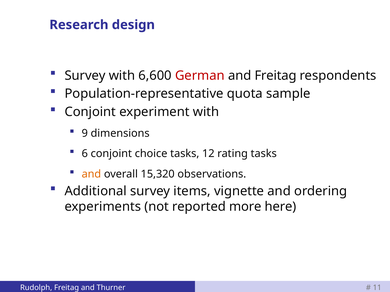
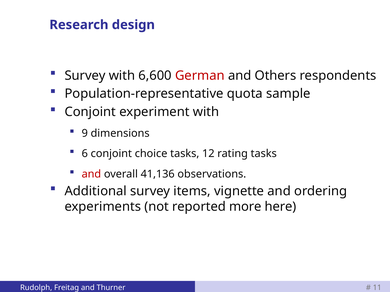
and Freitag: Freitag -> Others (275, 76)
and colour: orange -> red (91, 174)
15,320: 15,320 -> 41,136 (158, 174)
